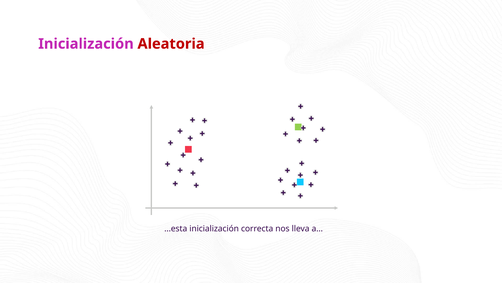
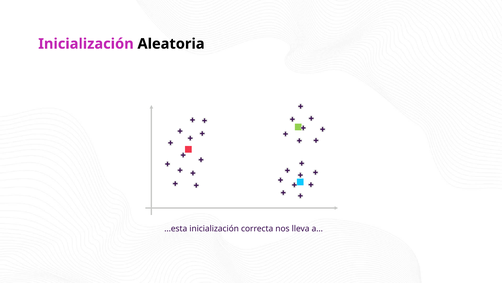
Aleatoria colour: red -> black (171, 44)
